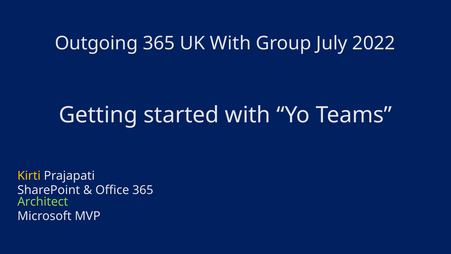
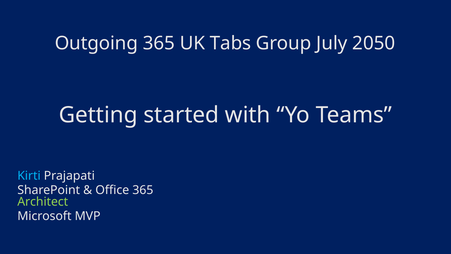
UK With: With -> Tabs (231, 43)
2022: 2022 -> 2050 (374, 43)
Kirti colour: yellow -> light blue (29, 175)
